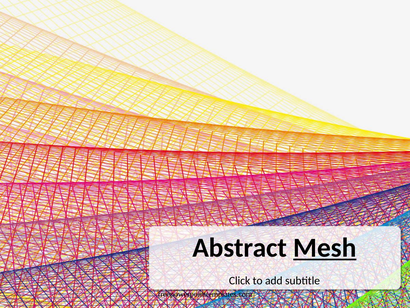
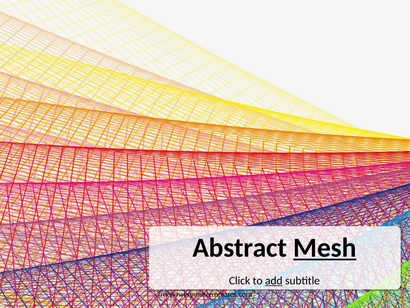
add underline: none -> present (274, 280)
